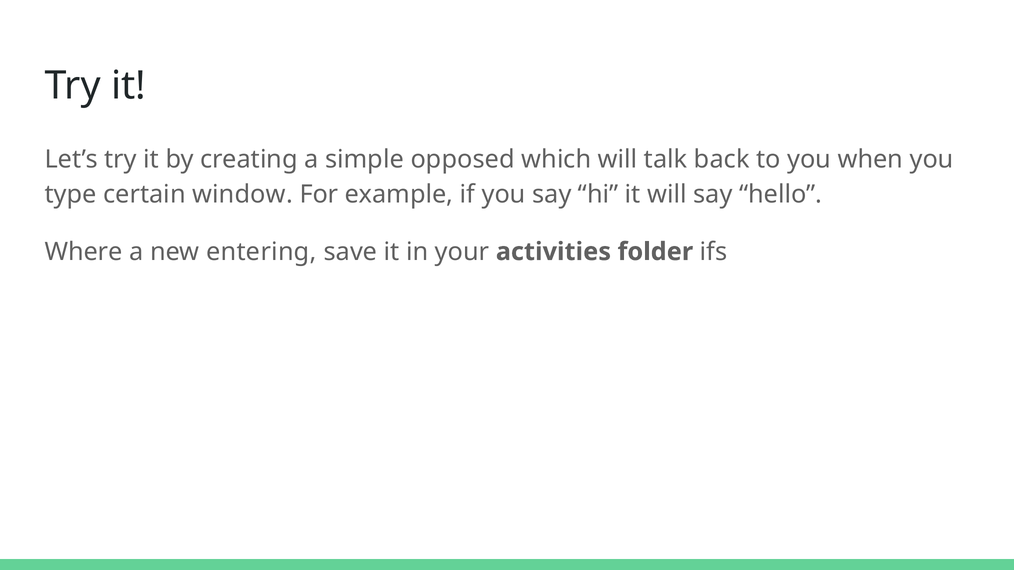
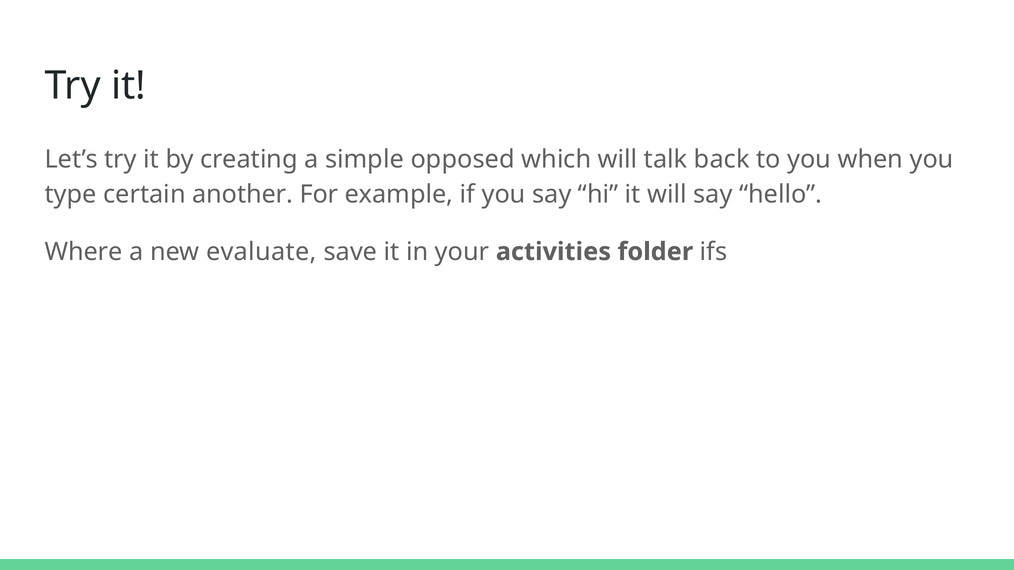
window: window -> another (243, 194)
entering: entering -> evaluate (261, 252)
